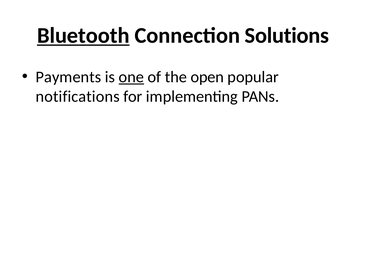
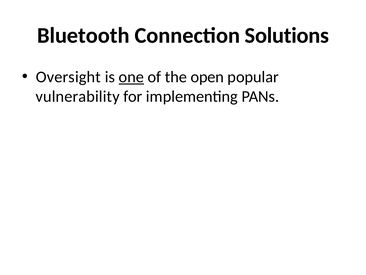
Bluetooth underline: present -> none (83, 35)
Payments: Payments -> Oversight (68, 77)
notifications: notifications -> vulnerability (78, 96)
